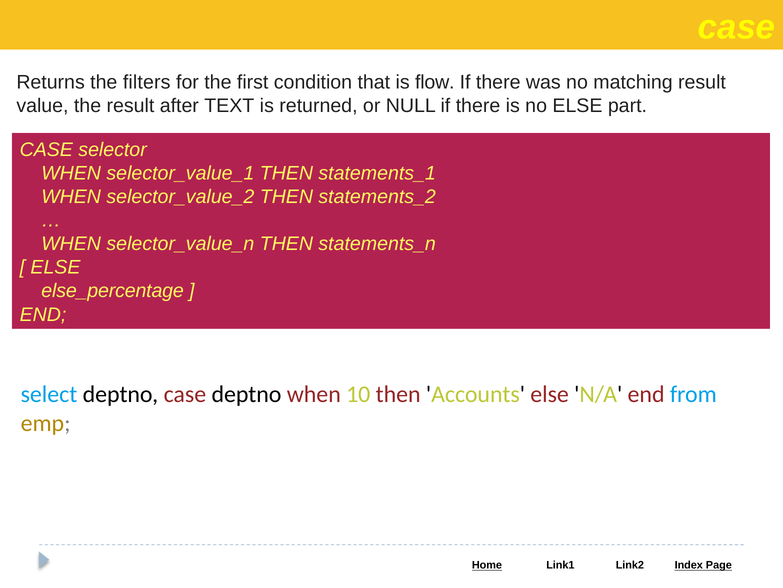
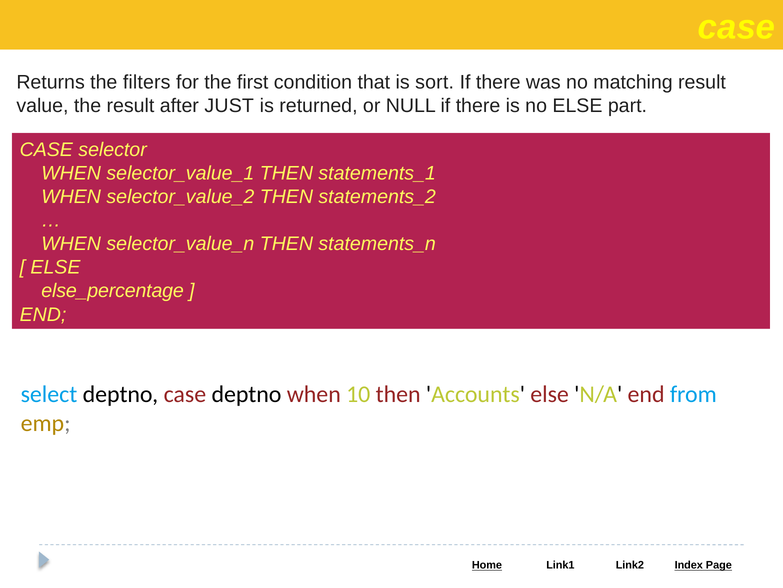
flow: flow -> sort (435, 82)
TEXT: TEXT -> JUST (229, 106)
